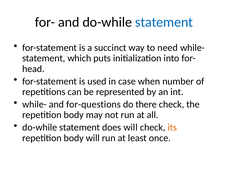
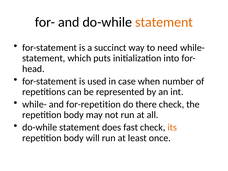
statement colour: blue -> orange (164, 22)
for-questions: for-questions -> for-repetition (93, 104)
does will: will -> fast (131, 127)
